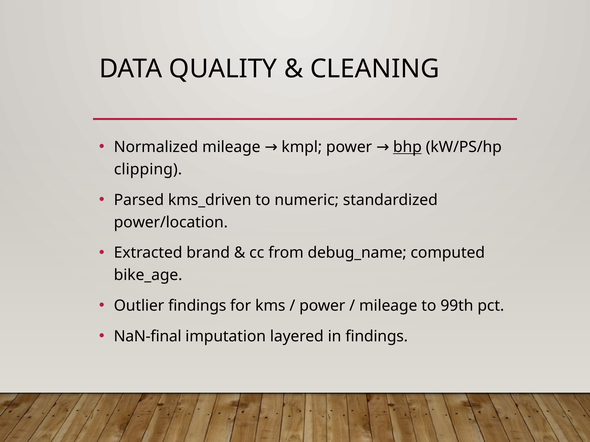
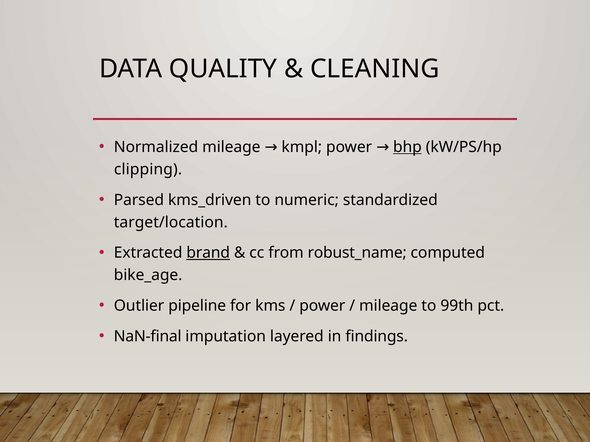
power/location: power/location -> target/location (171, 223)
brand underline: none -> present (208, 253)
debug_name: debug_name -> robust_name (357, 253)
Outlier findings: findings -> pipeline (197, 306)
